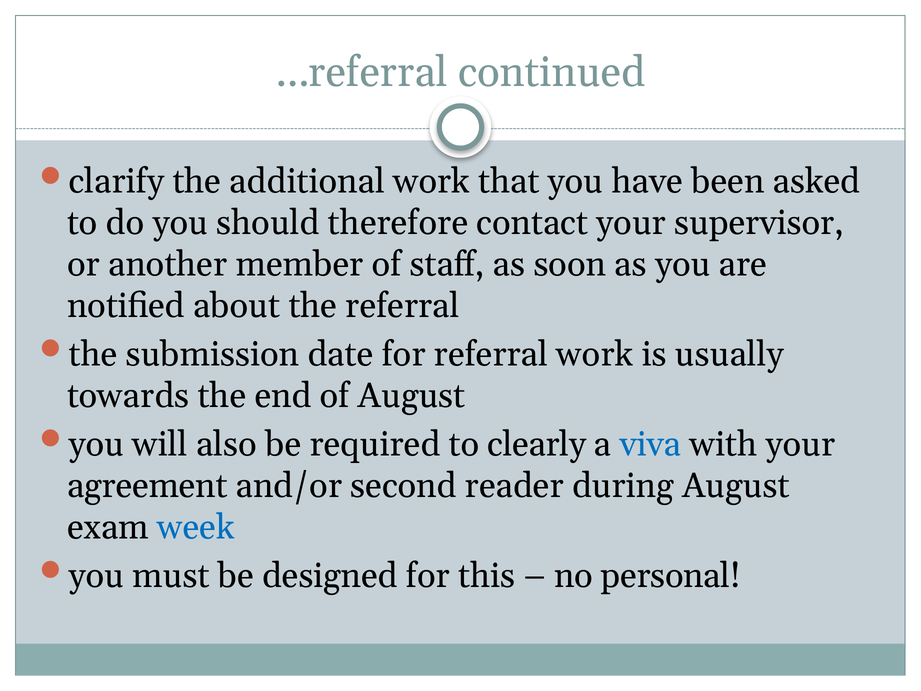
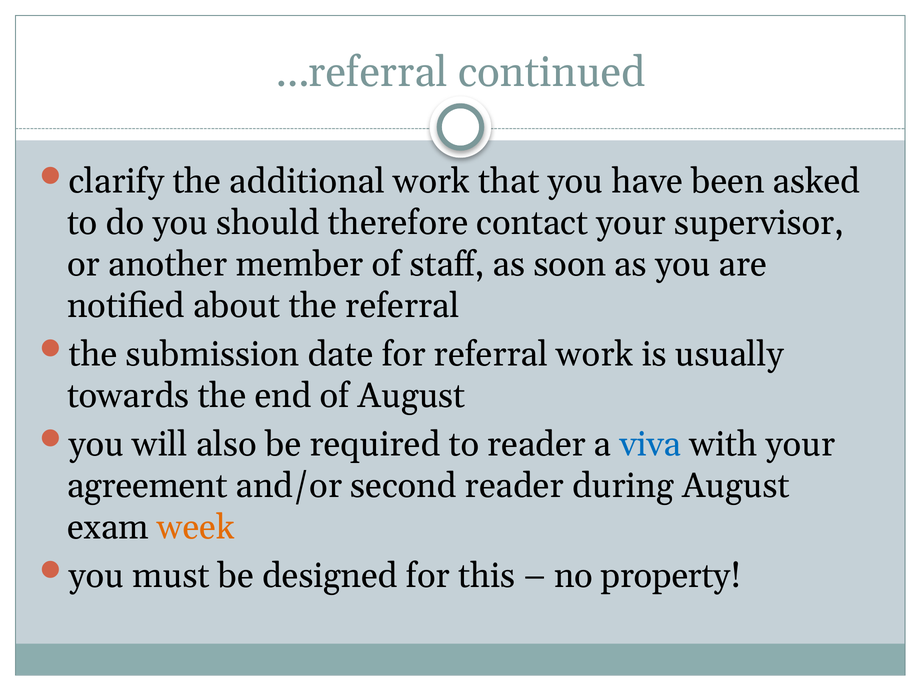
to clearly: clearly -> reader (537, 444)
week colour: blue -> orange (196, 527)
personal: personal -> property (671, 576)
